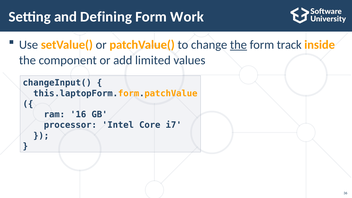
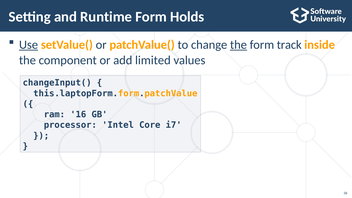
Defining: Defining -> Runtime (106, 17)
Work: Work -> Holds (187, 17)
Use underline: none -> present (29, 45)
